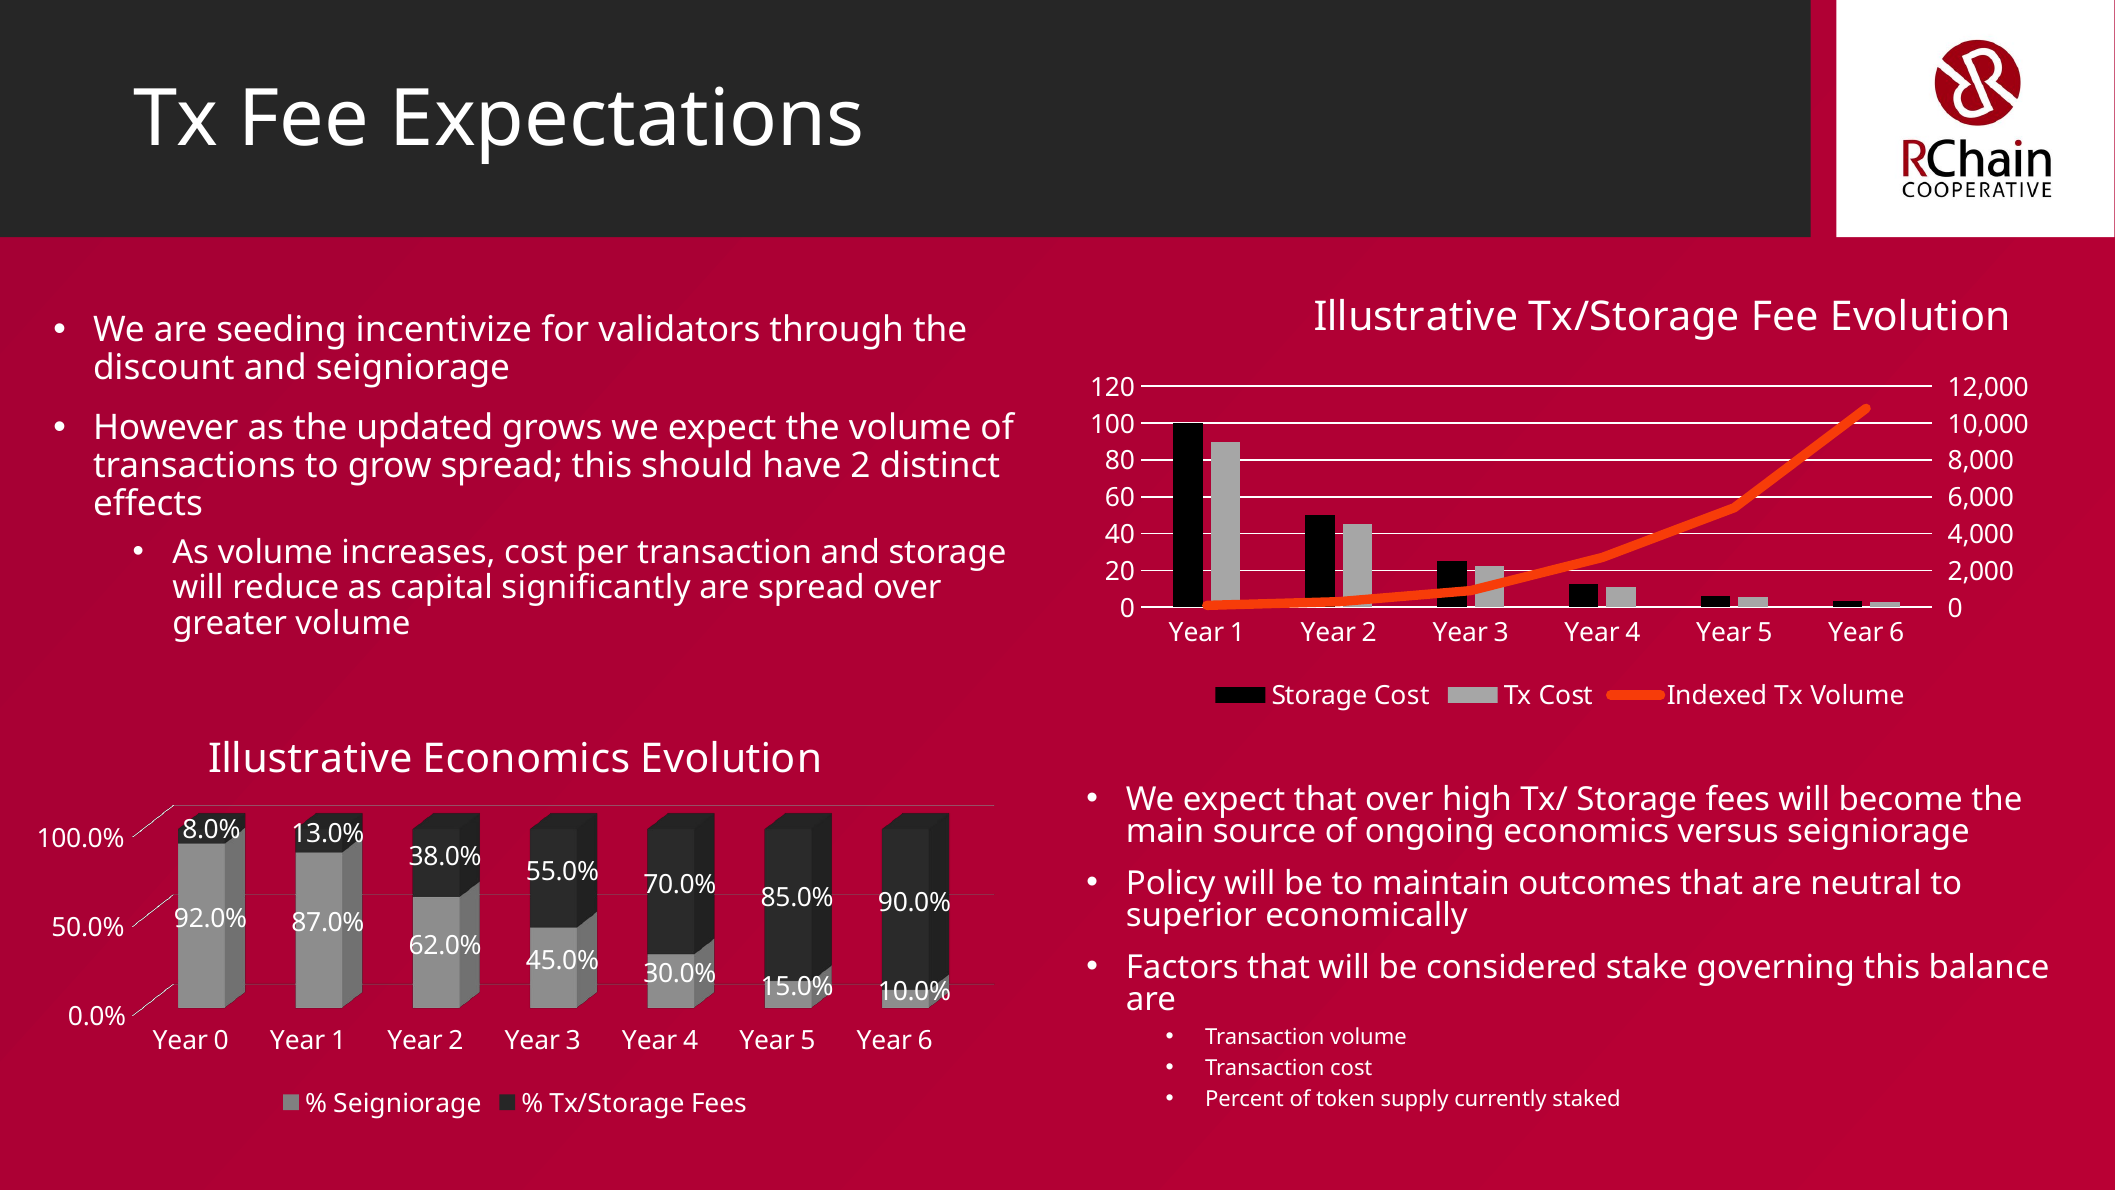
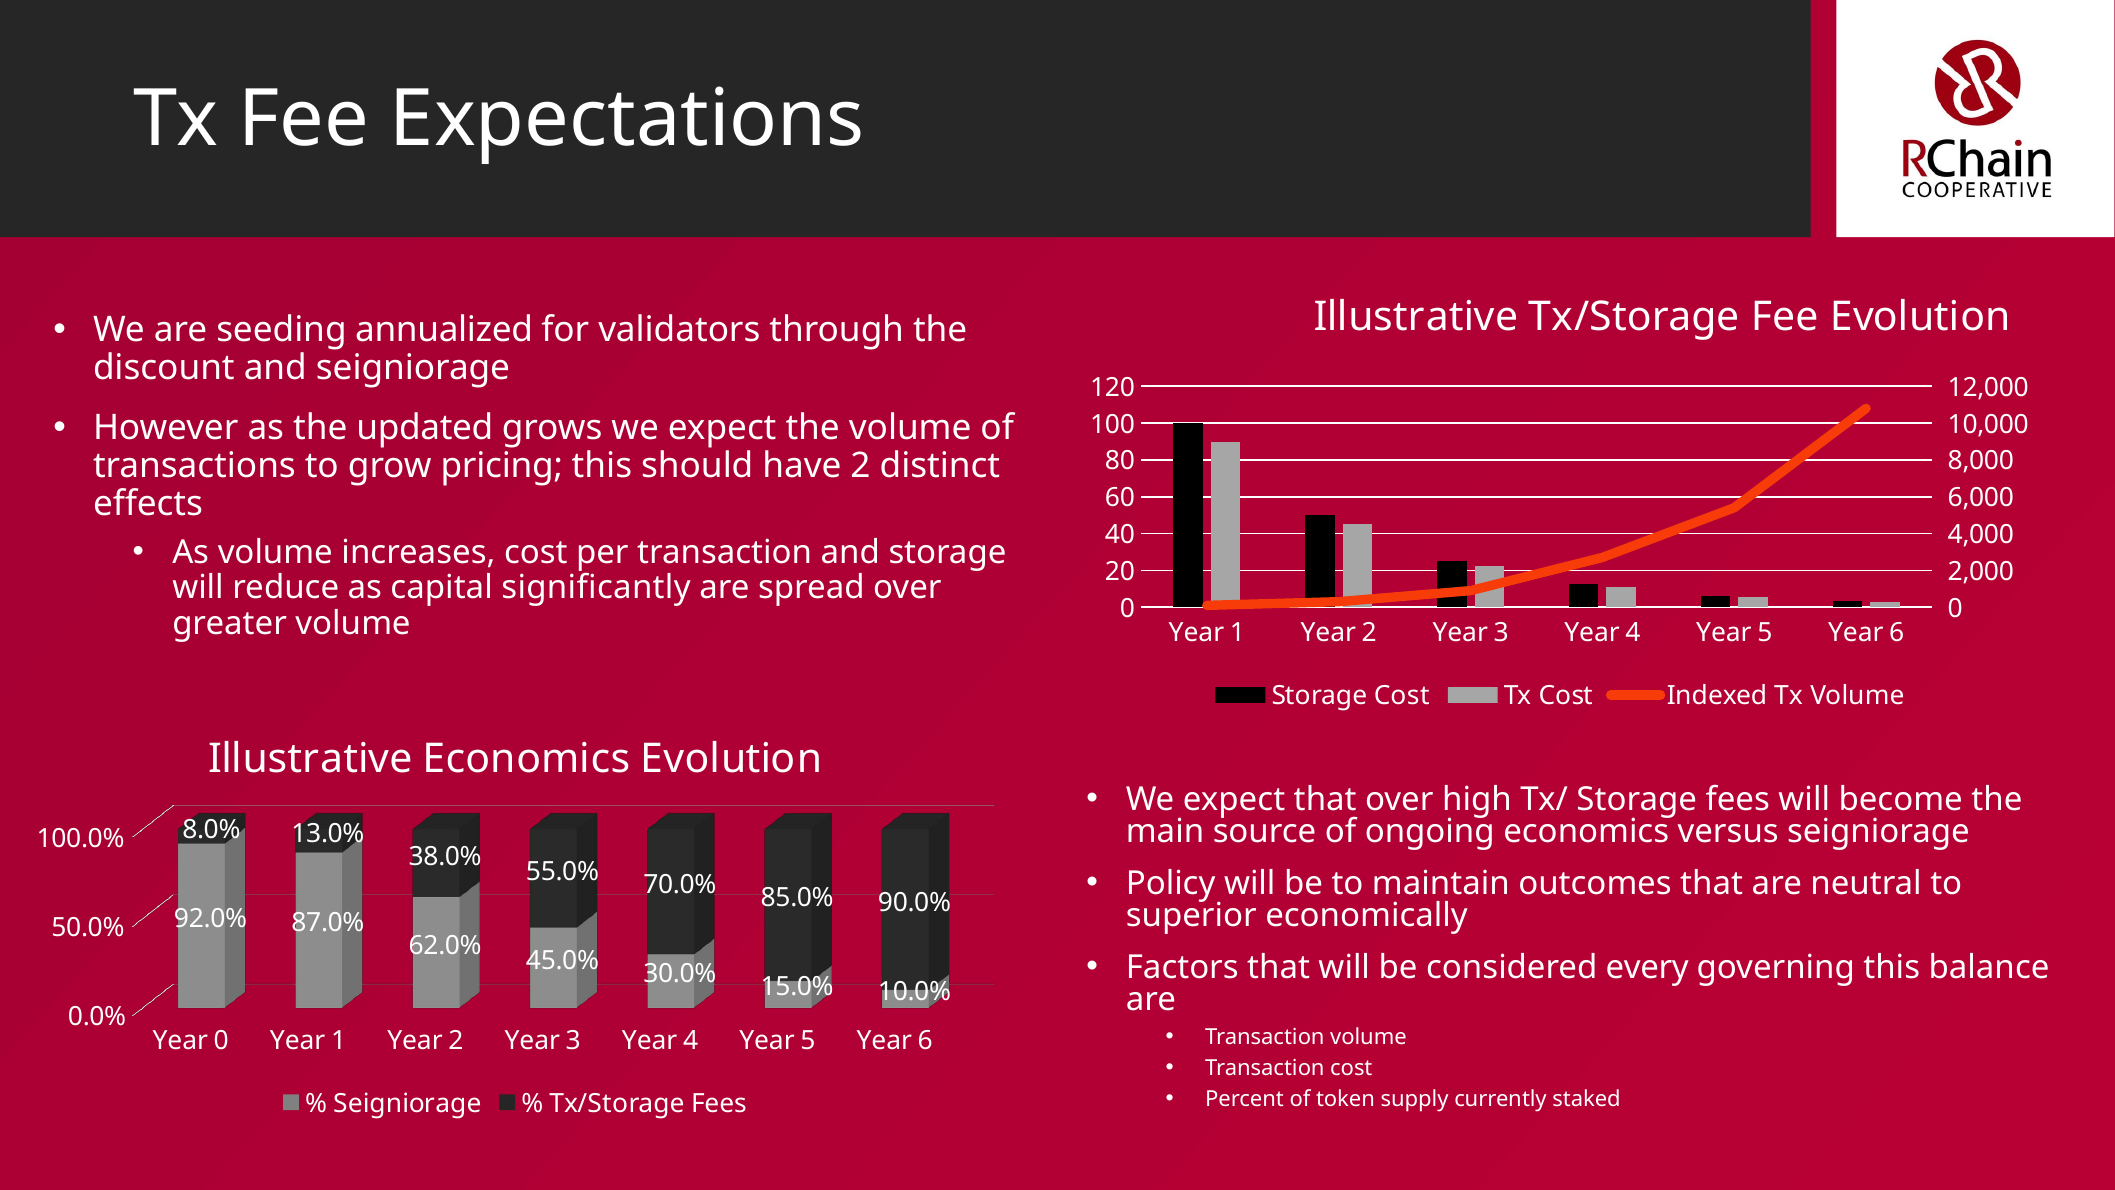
incentivize: incentivize -> annualized (444, 330)
grow spread: spread -> pricing (502, 466)
stake: stake -> every (1647, 968)
